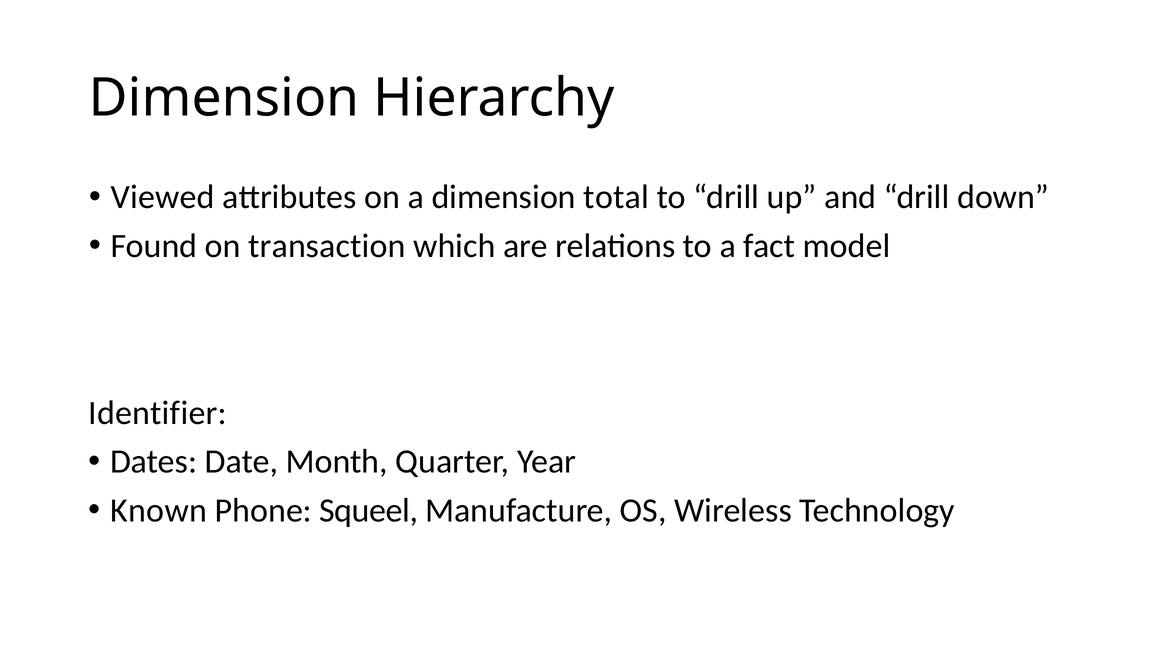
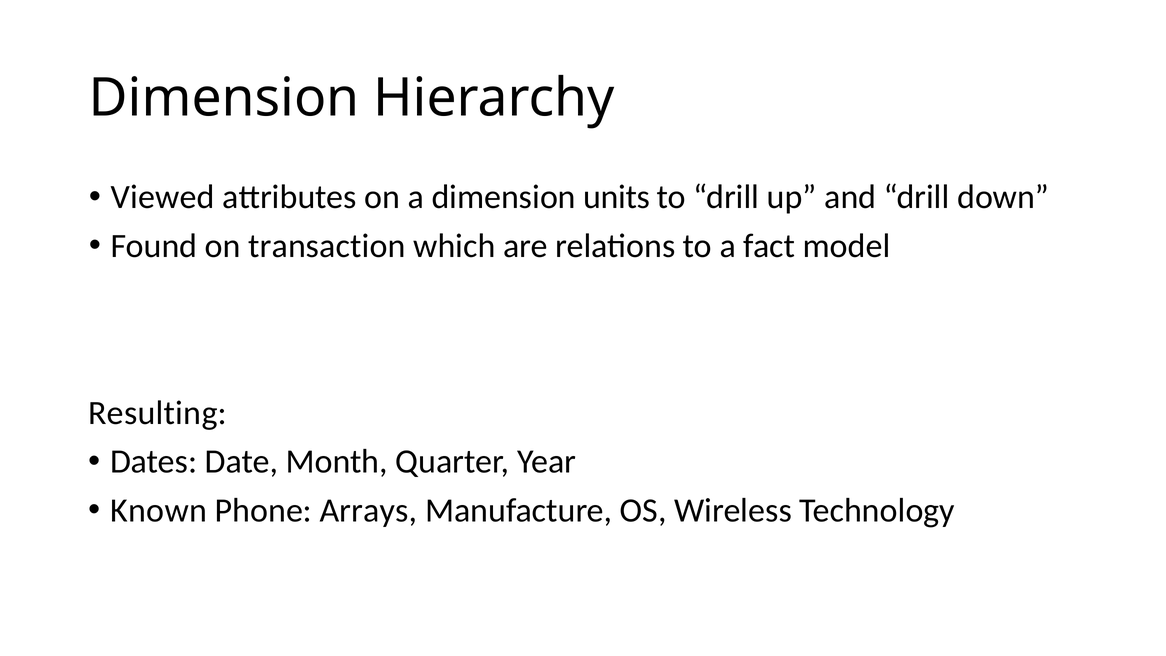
total: total -> units (617, 197)
Identifier: Identifier -> Resulting (158, 413)
Squeel: Squeel -> Arrays (368, 510)
